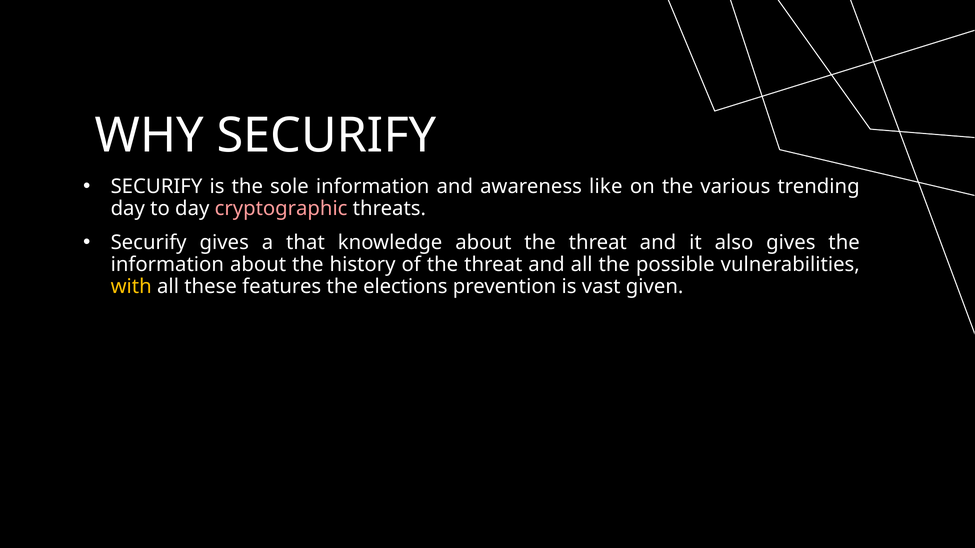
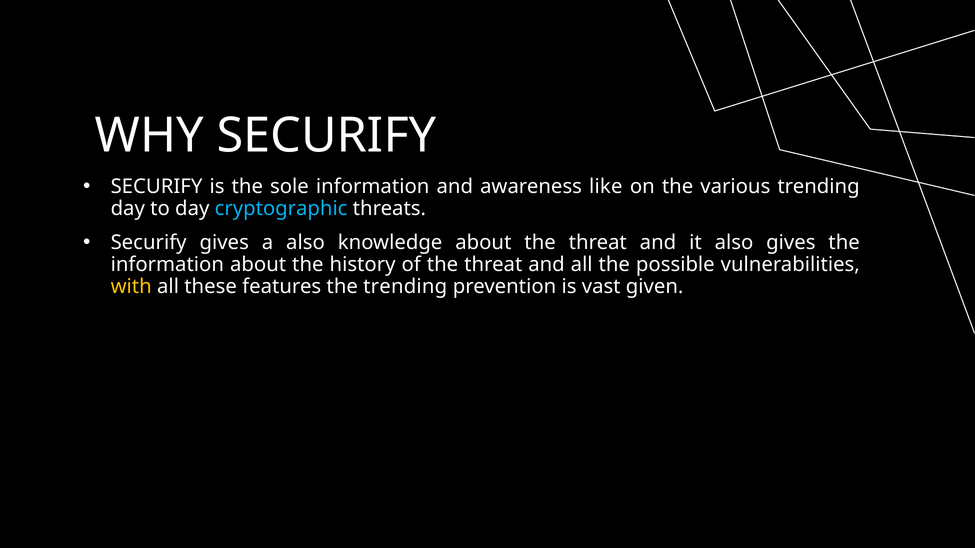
cryptographic colour: pink -> light blue (281, 209)
a that: that -> also (305, 243)
the elections: elections -> trending (405, 287)
